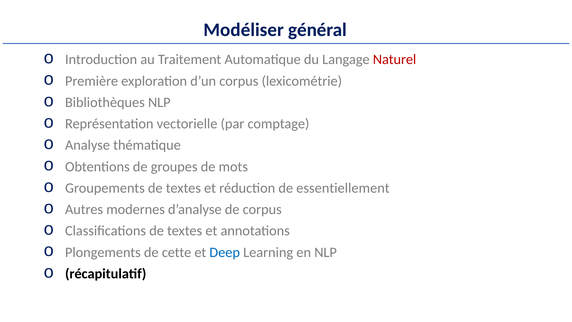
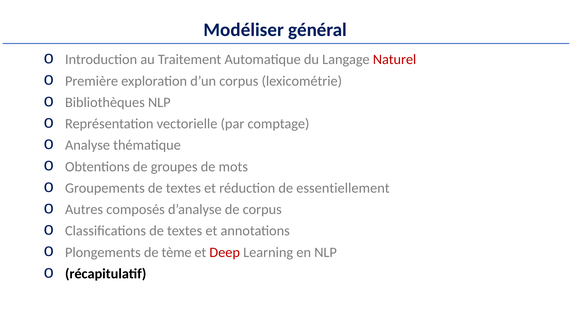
modernes: modernes -> composés (136, 209)
cette: cette -> tème (177, 252)
Deep colour: blue -> red (225, 252)
